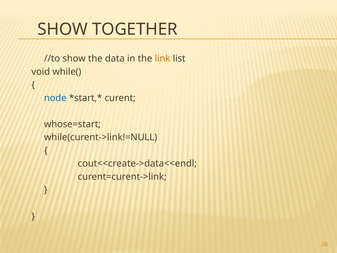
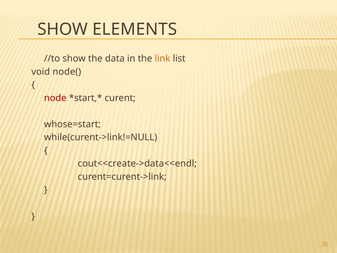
TOGETHER: TOGETHER -> ELEMENTS (135, 29)
while(: while( -> node( (67, 72)
node colour: blue -> red (55, 98)
